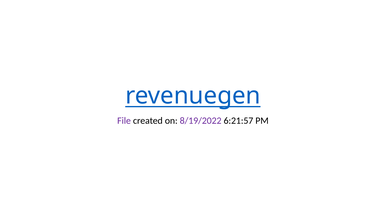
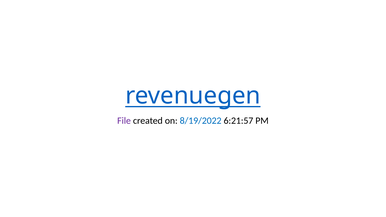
8/19/2022 colour: purple -> blue (201, 121)
